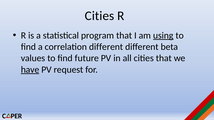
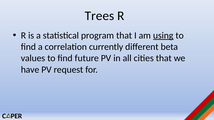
Cities: Cities -> Trees (100, 16)
correlation different: different -> currently (106, 47)
have underline: present -> none (30, 70)
